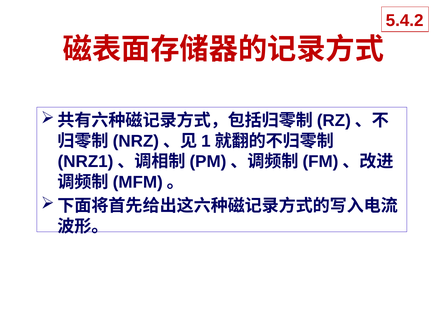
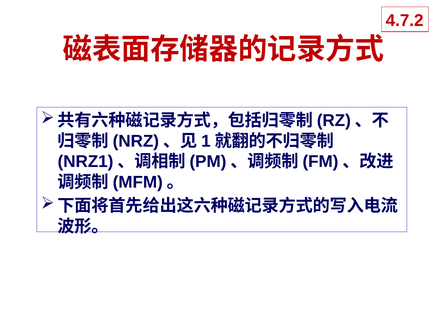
5.4.2: 5.4.2 -> 4.7.2 (405, 20)
